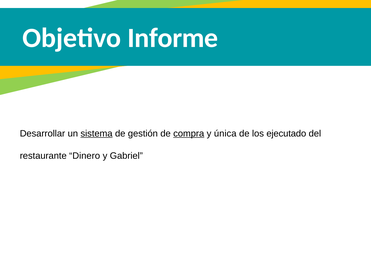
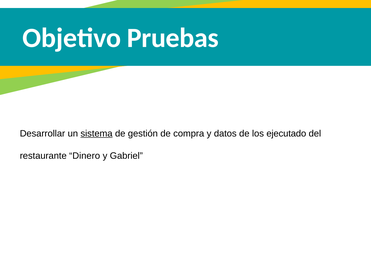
Informe: Informe -> Pruebas (173, 38)
compra underline: present -> none (189, 134)
única: única -> datos (225, 134)
